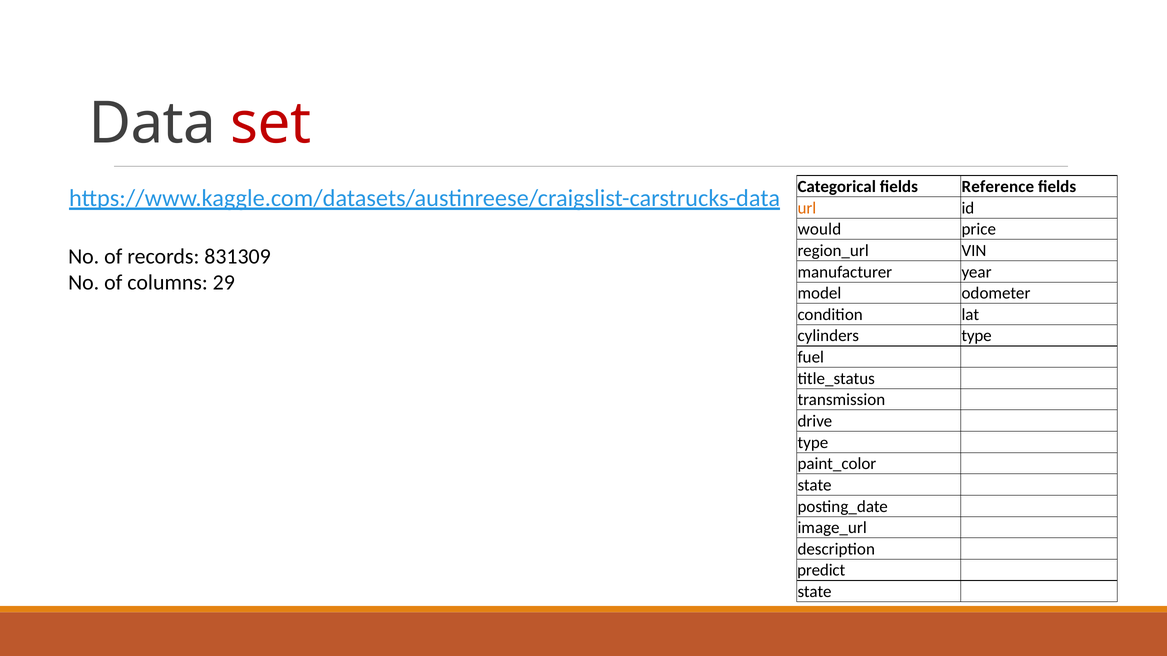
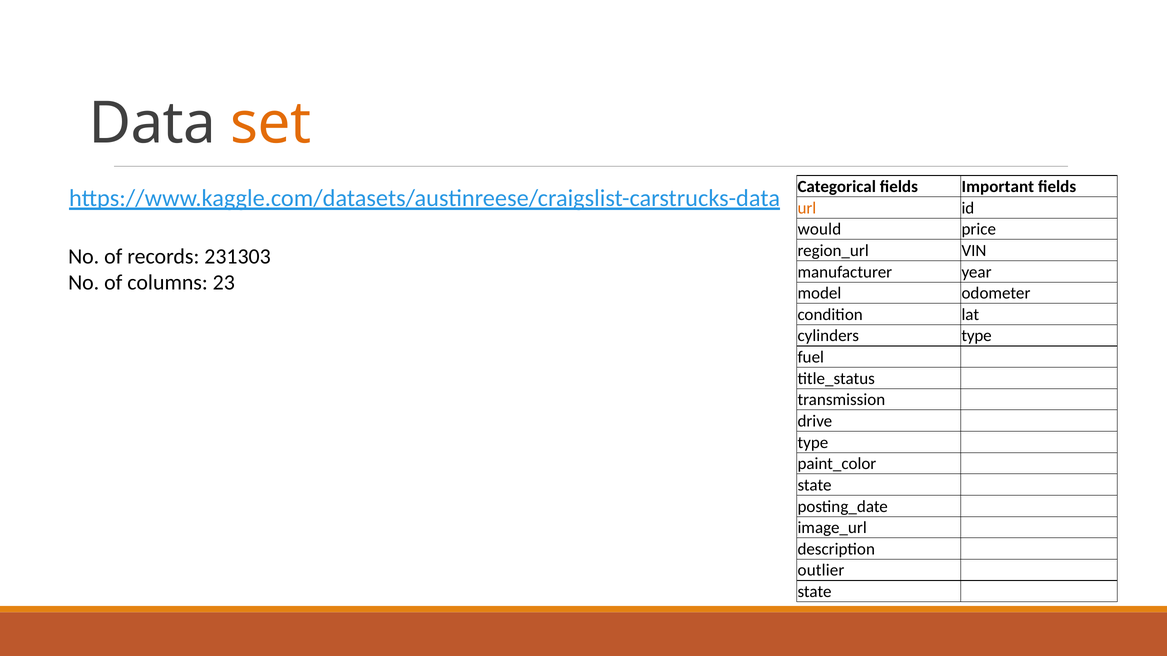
set colour: red -> orange (271, 124)
Reference: Reference -> Important (998, 187)
831309: 831309 -> 231303 (238, 257)
29: 29 -> 23 (224, 283)
predict: predict -> outlier (821, 571)
